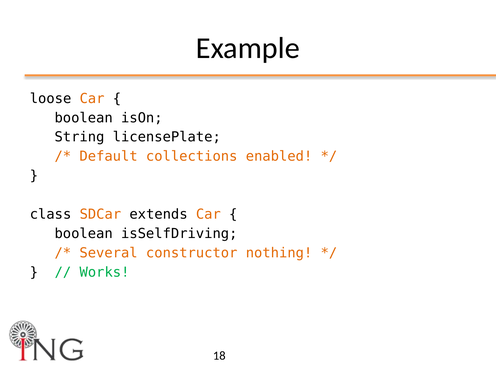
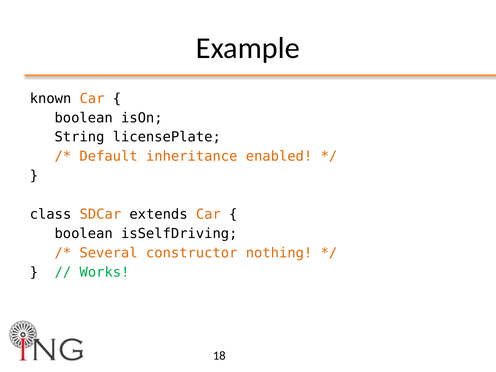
loose: loose -> known (51, 99)
collections: collections -> inheritance (192, 156)
